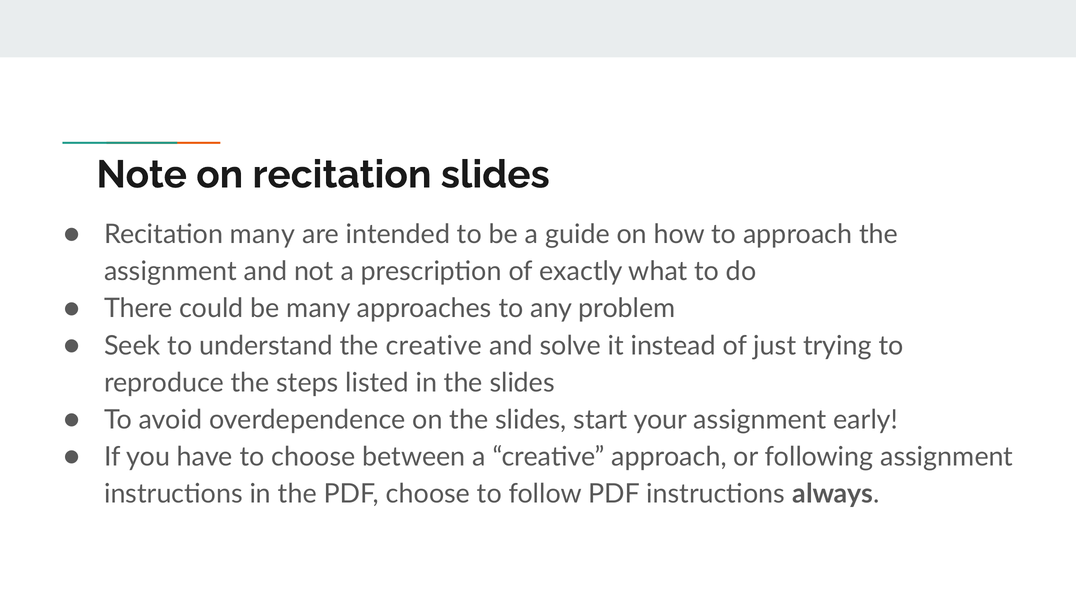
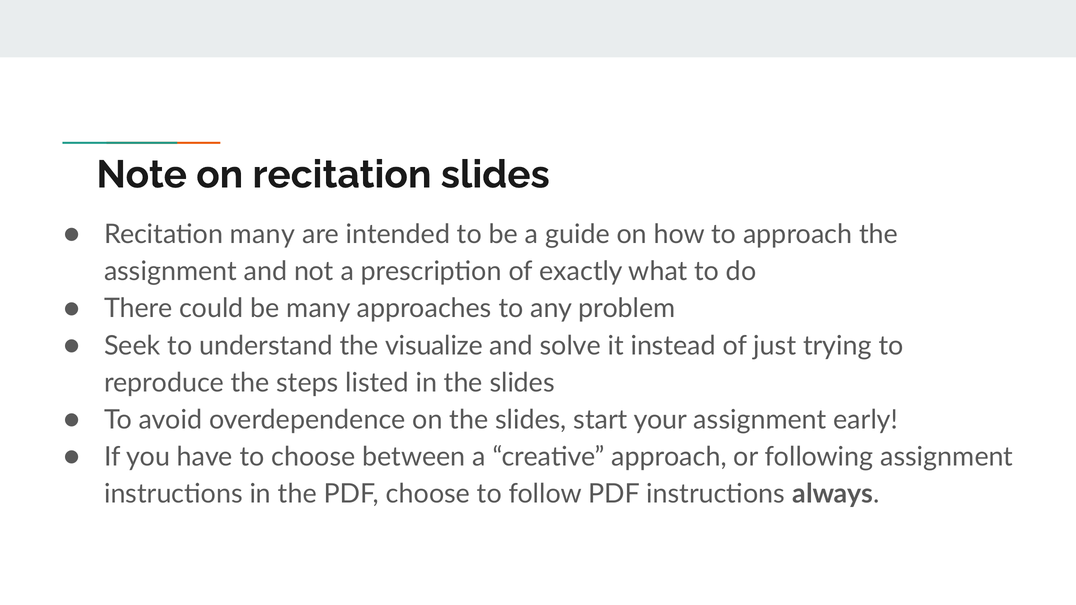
the creative: creative -> visualize (434, 346)
